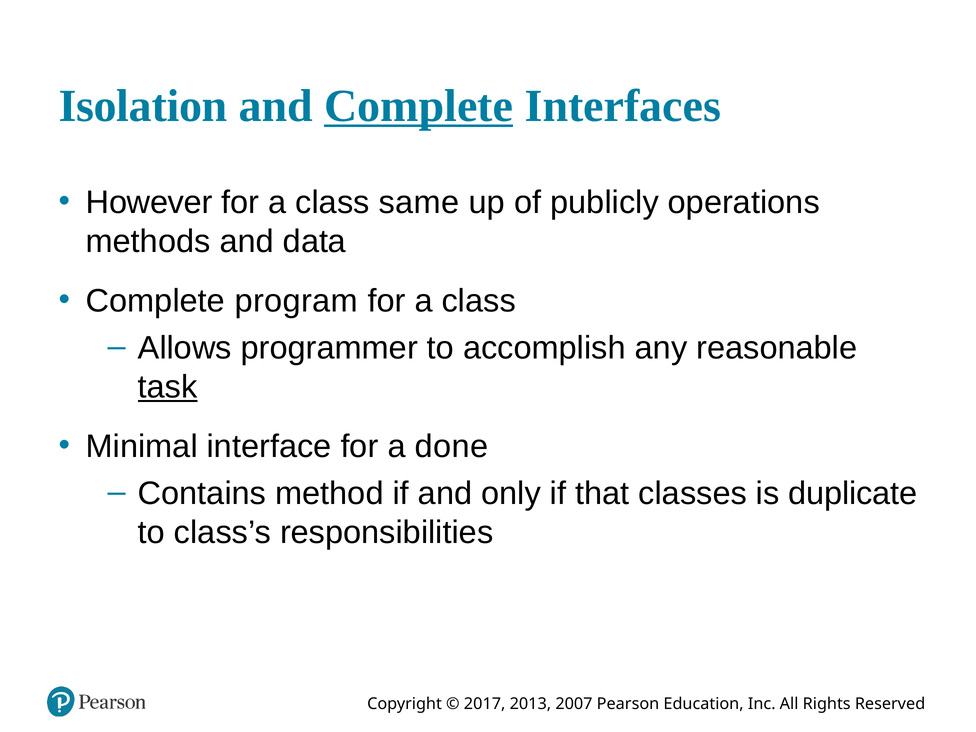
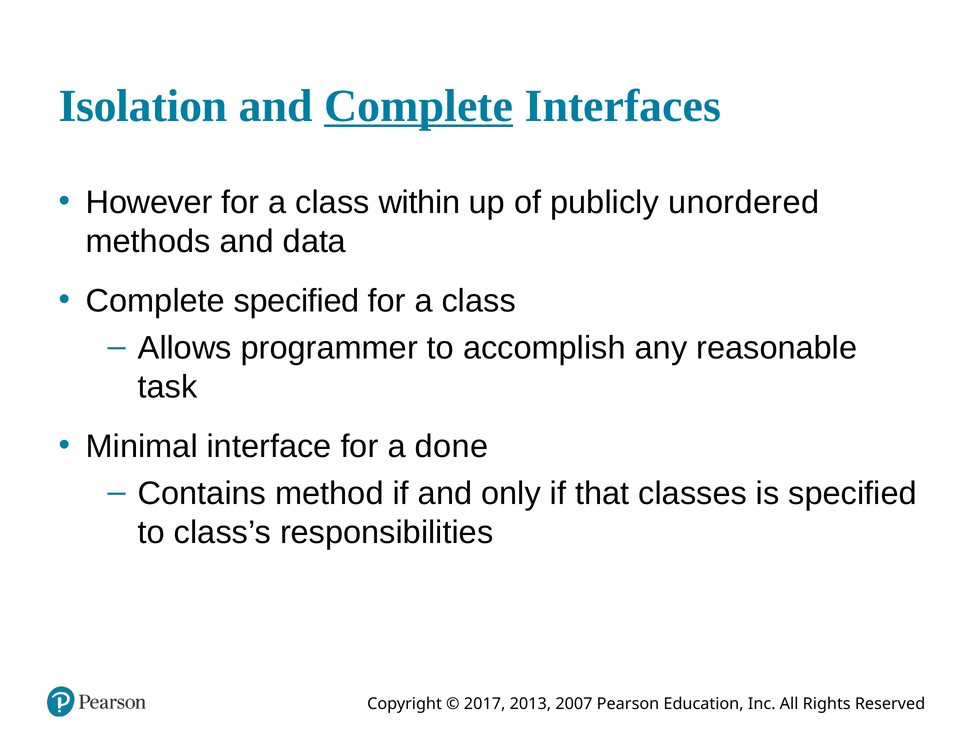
same: same -> within (419, 202)
operations: operations -> unordered (744, 202)
Complete program: program -> specified (297, 301)
task underline: present -> none (168, 387)
is duplicate: duplicate -> specified (853, 494)
